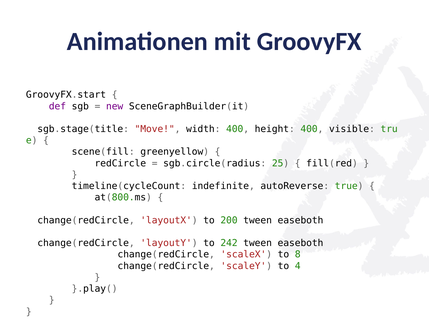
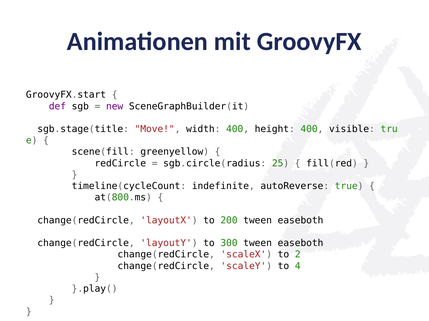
242: 242 -> 300 (229, 244)
8: 8 -> 2 (298, 255)
